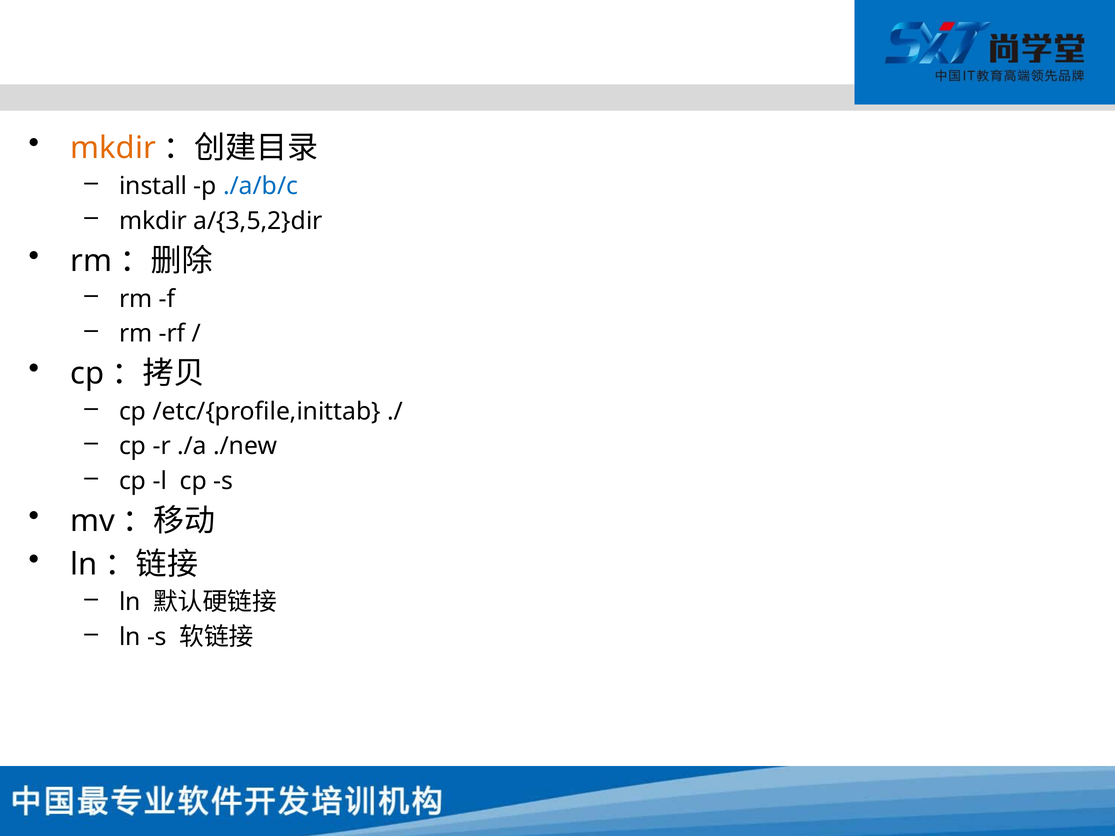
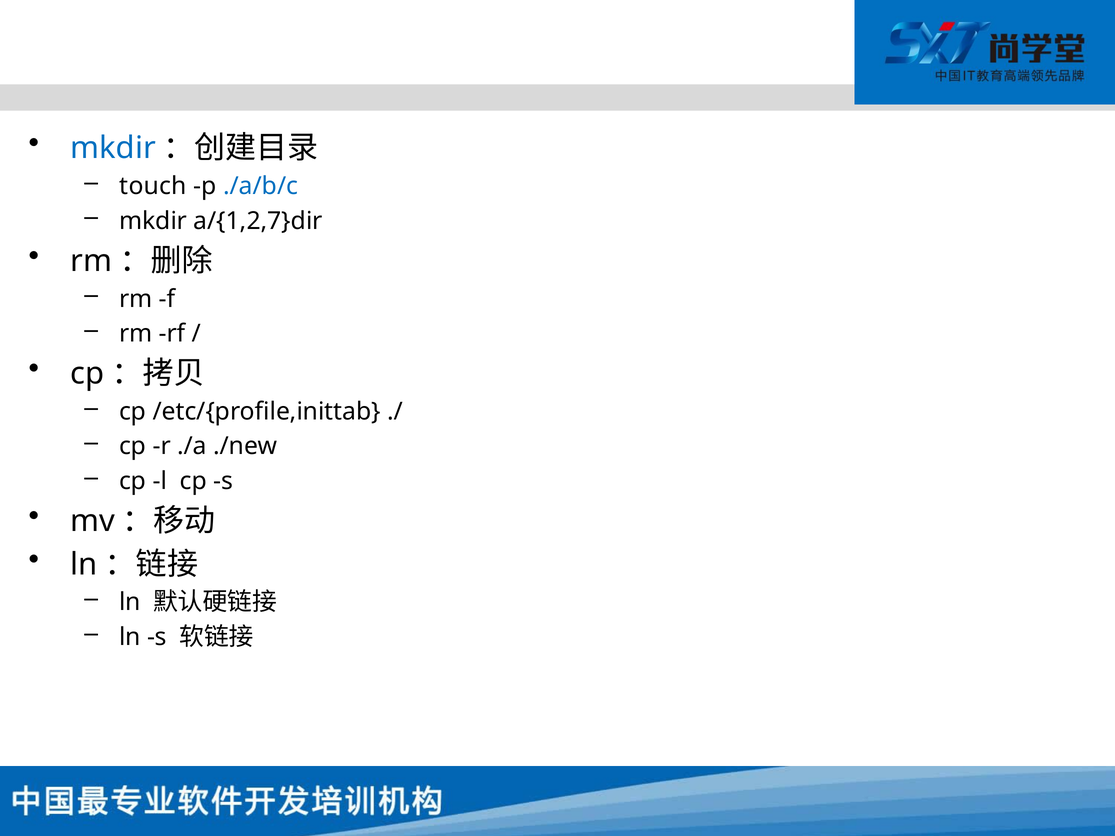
mkdir colour: orange -> blue (113, 148)
install: install -> touch (153, 186)
a/{3,5,2}dir: a/{3,5,2}dir -> a/{1,2,7}dir (258, 221)
